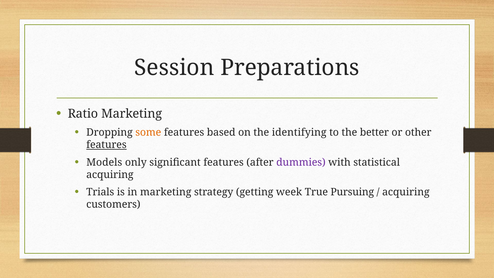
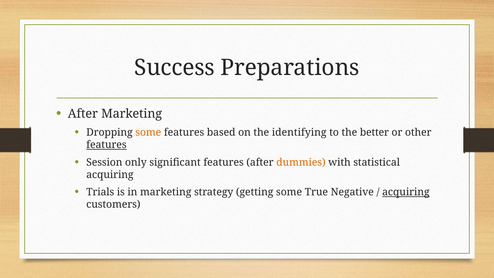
Session: Session -> Success (174, 68)
Ratio: Ratio -> After (83, 114)
Models: Models -> Session (104, 162)
dummies colour: purple -> orange (301, 162)
getting week: week -> some (289, 192)
Pursuing: Pursuing -> Negative (352, 192)
acquiring underline: none -> present (406, 192)
